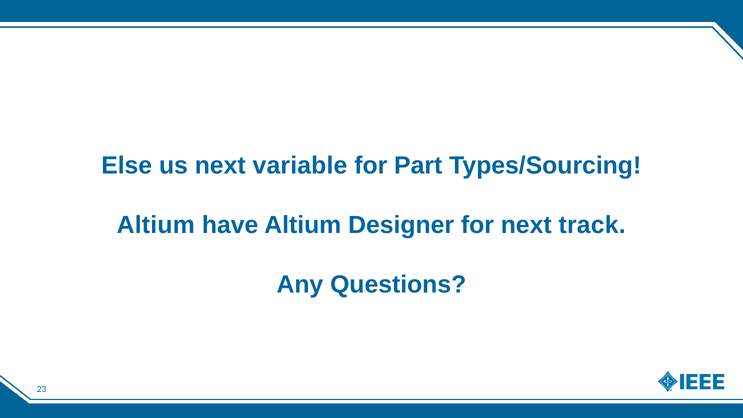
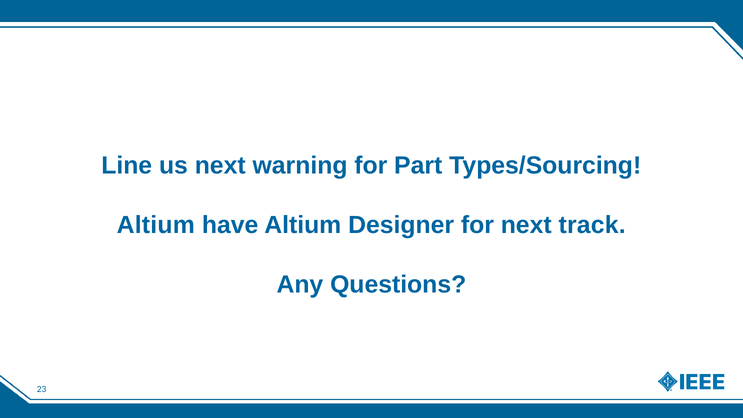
Else: Else -> Line (127, 165)
variable: variable -> warning (300, 165)
